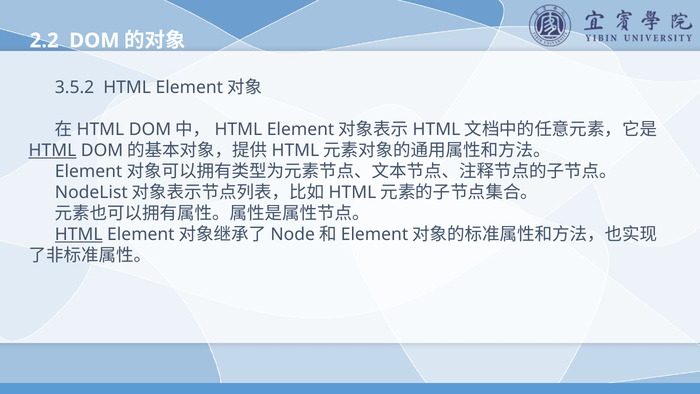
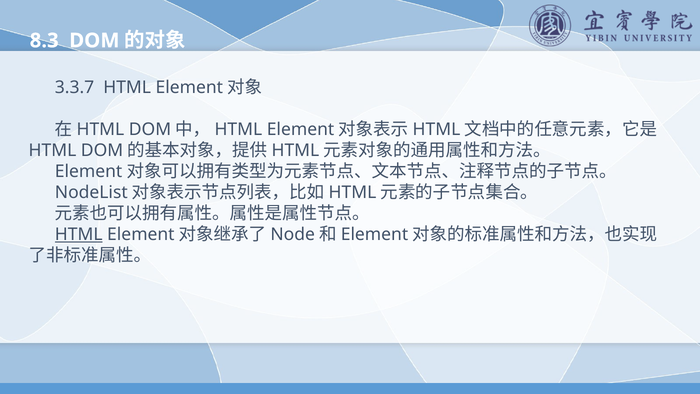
2.2: 2.2 -> 8.3 (44, 41)
3.5.2: 3.5.2 -> 3.3.7 (75, 87)
HTML underline: present -> none (52, 150)
